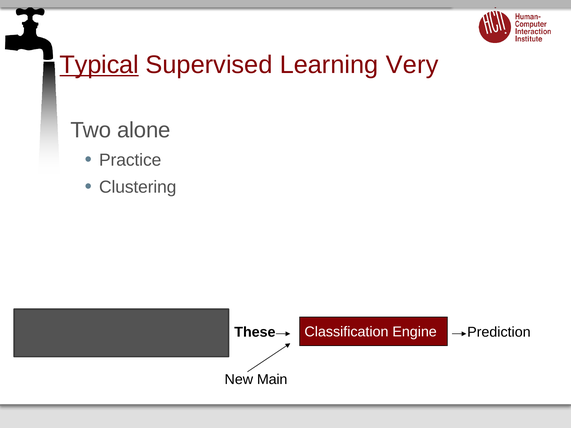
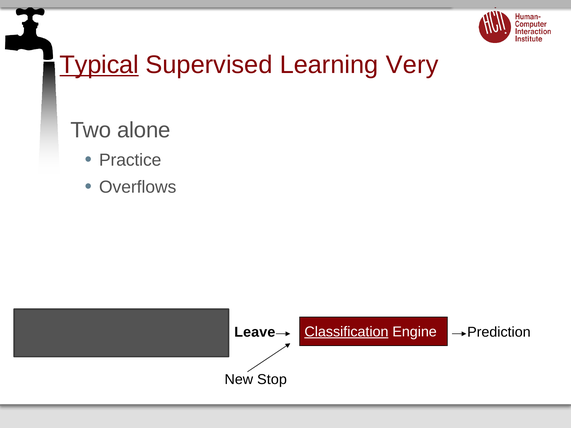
Clustering: Clustering -> Overflows (138, 187)
Classification underline: none -> present (346, 332)
These: These -> Leave (255, 332)
Main: Main -> Stop (272, 380)
